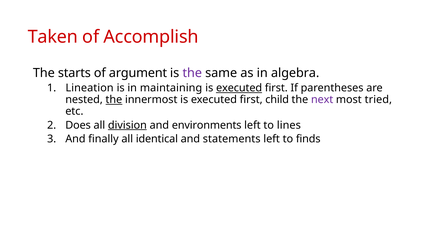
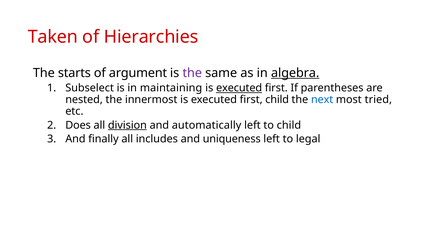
Accomplish: Accomplish -> Hierarchies (151, 37)
algebra underline: none -> present (295, 73)
Lineation: Lineation -> Subselect (90, 88)
the underline: present -> none (114, 100)
next colour: purple -> blue (322, 100)
environments: environments -> automatically (207, 125)
to lines: lines -> child (289, 125)
identical: identical -> includes (157, 139)
statements: statements -> uniqueness (232, 139)
finds: finds -> legal (308, 139)
